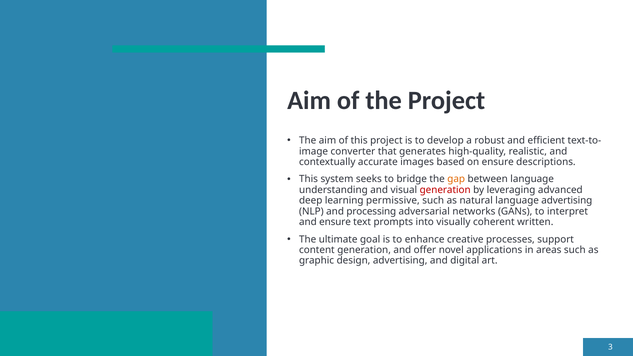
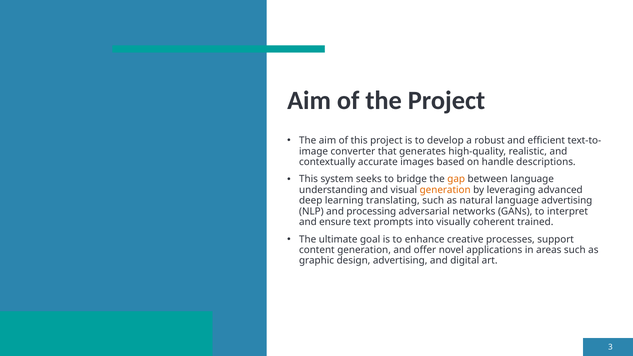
on ensure: ensure -> handle (498, 162)
generation colour: red -> orange (445, 190)
permissive: permissive -> translating (393, 201)
written: written -> trained (535, 222)
